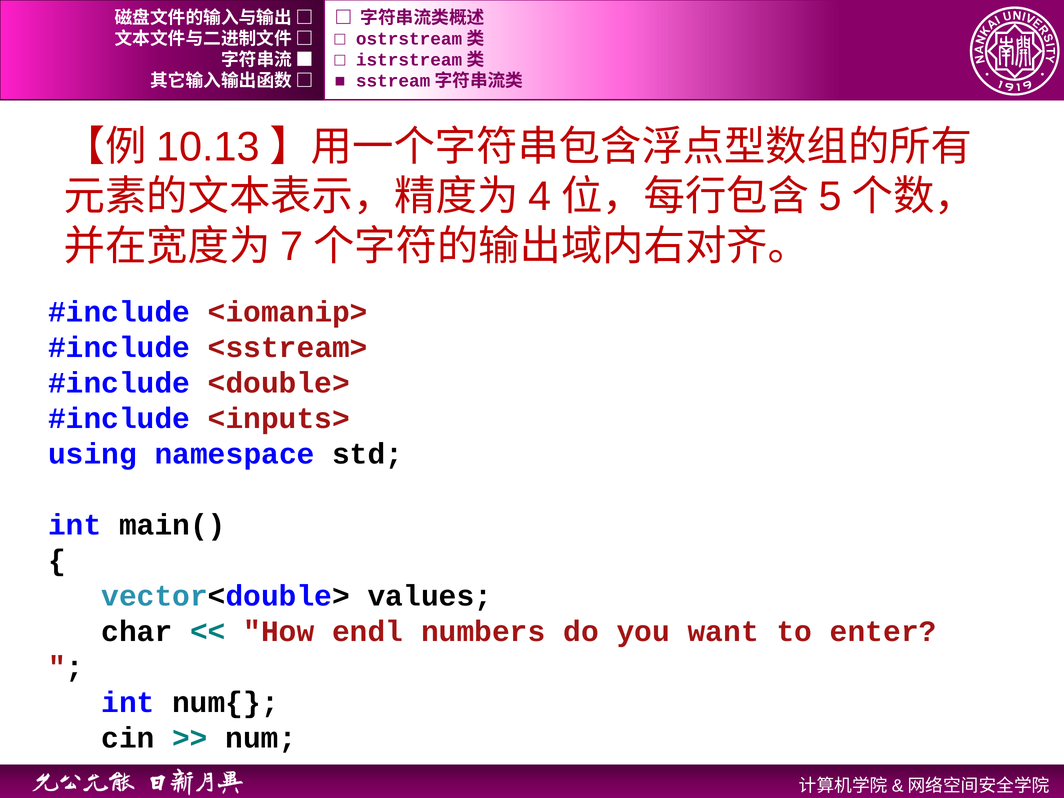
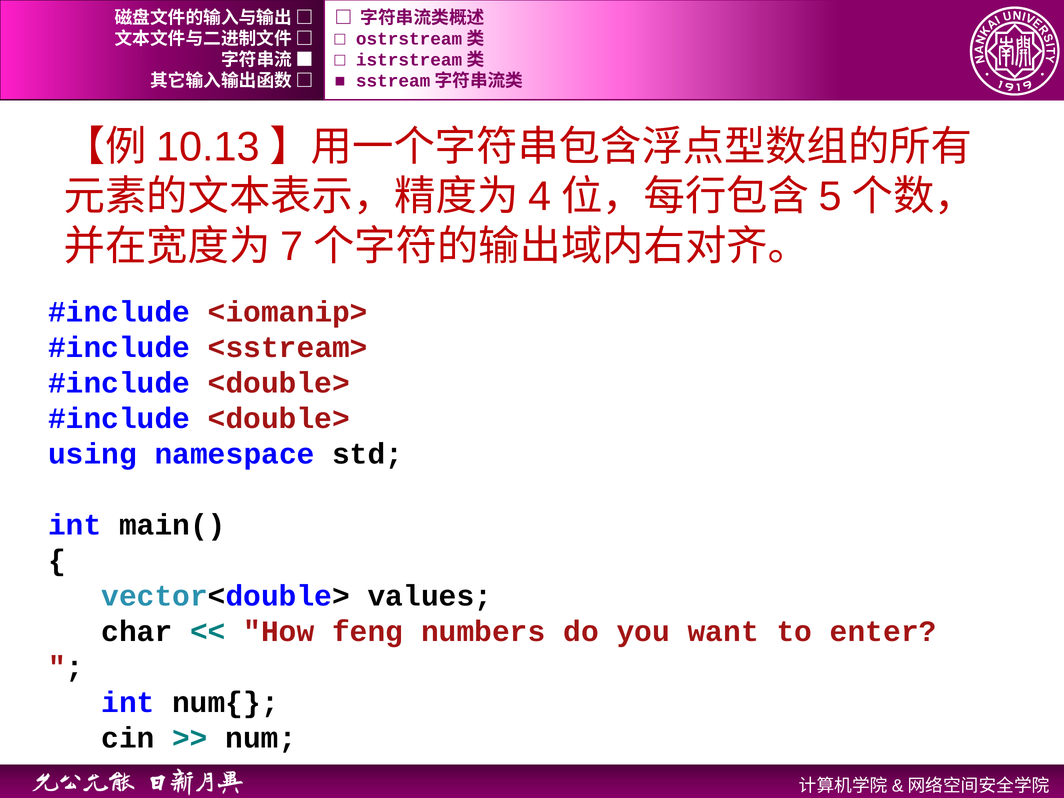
<inputs>: <inputs> -> <double> (279, 418)
endl: endl -> feng (368, 631)
